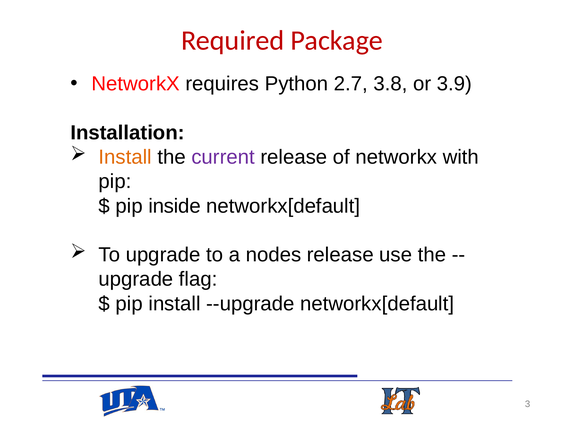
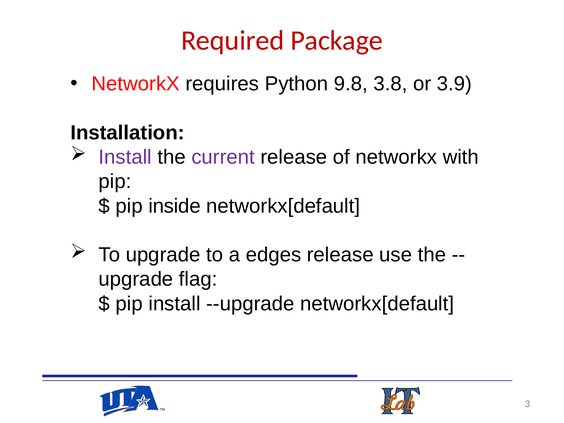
2.7: 2.7 -> 9.8 (351, 84)
Install colour: orange -> purple (125, 157)
nodes: nodes -> edges (273, 255)
